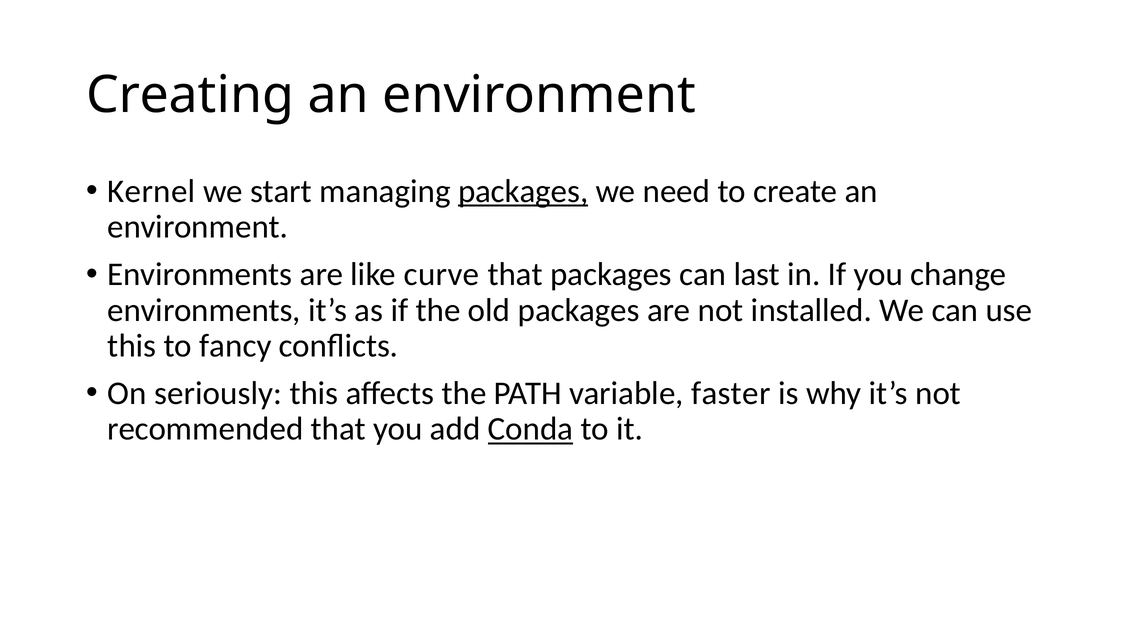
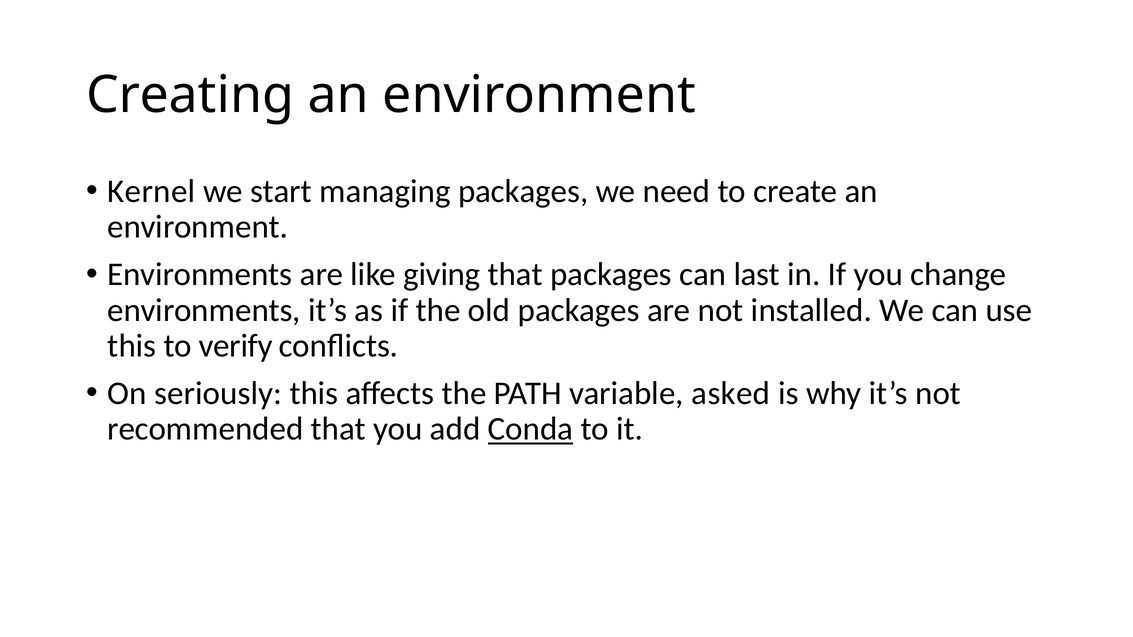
packages underline: present -> none (523, 191)
curve: curve -> giving (442, 275)
fancy: fancy -> verify (236, 346)
faster: faster -> asked (731, 394)
